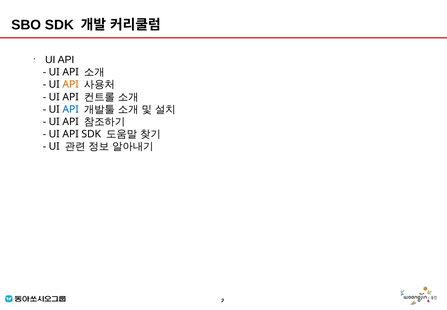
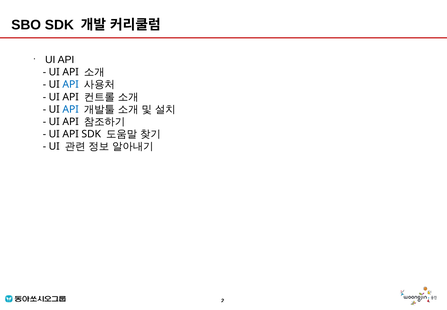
API colour: orange -> blue (71, 84)
